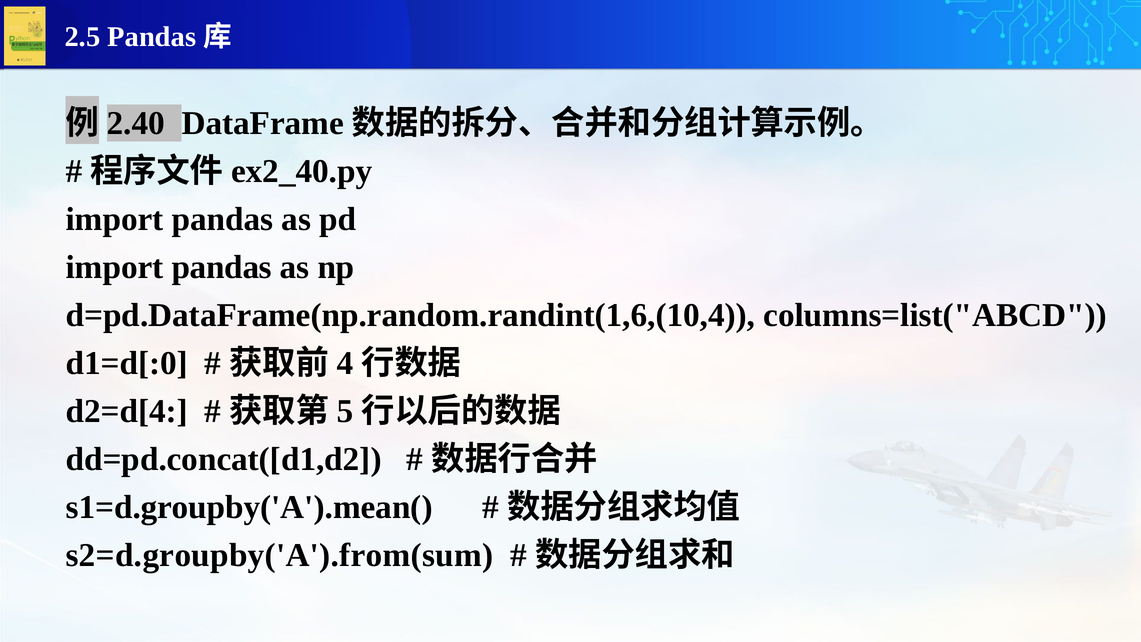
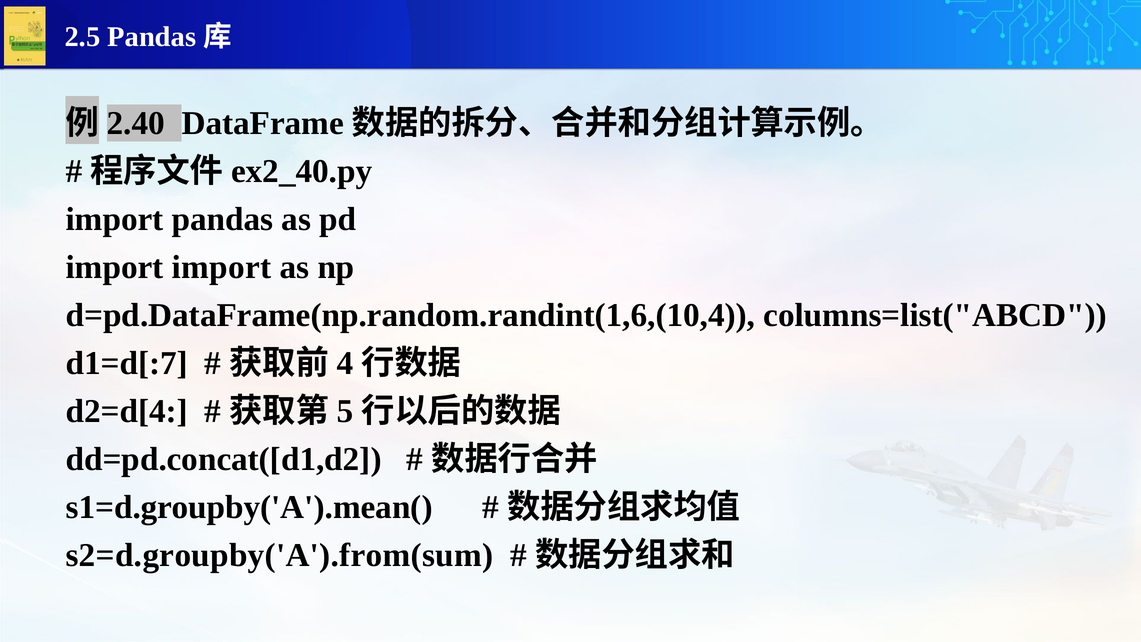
pandas: pandas -> import (221, 267)
d1=d[:0: d1=d[:0 -> d1=d[:7 (127, 363)
